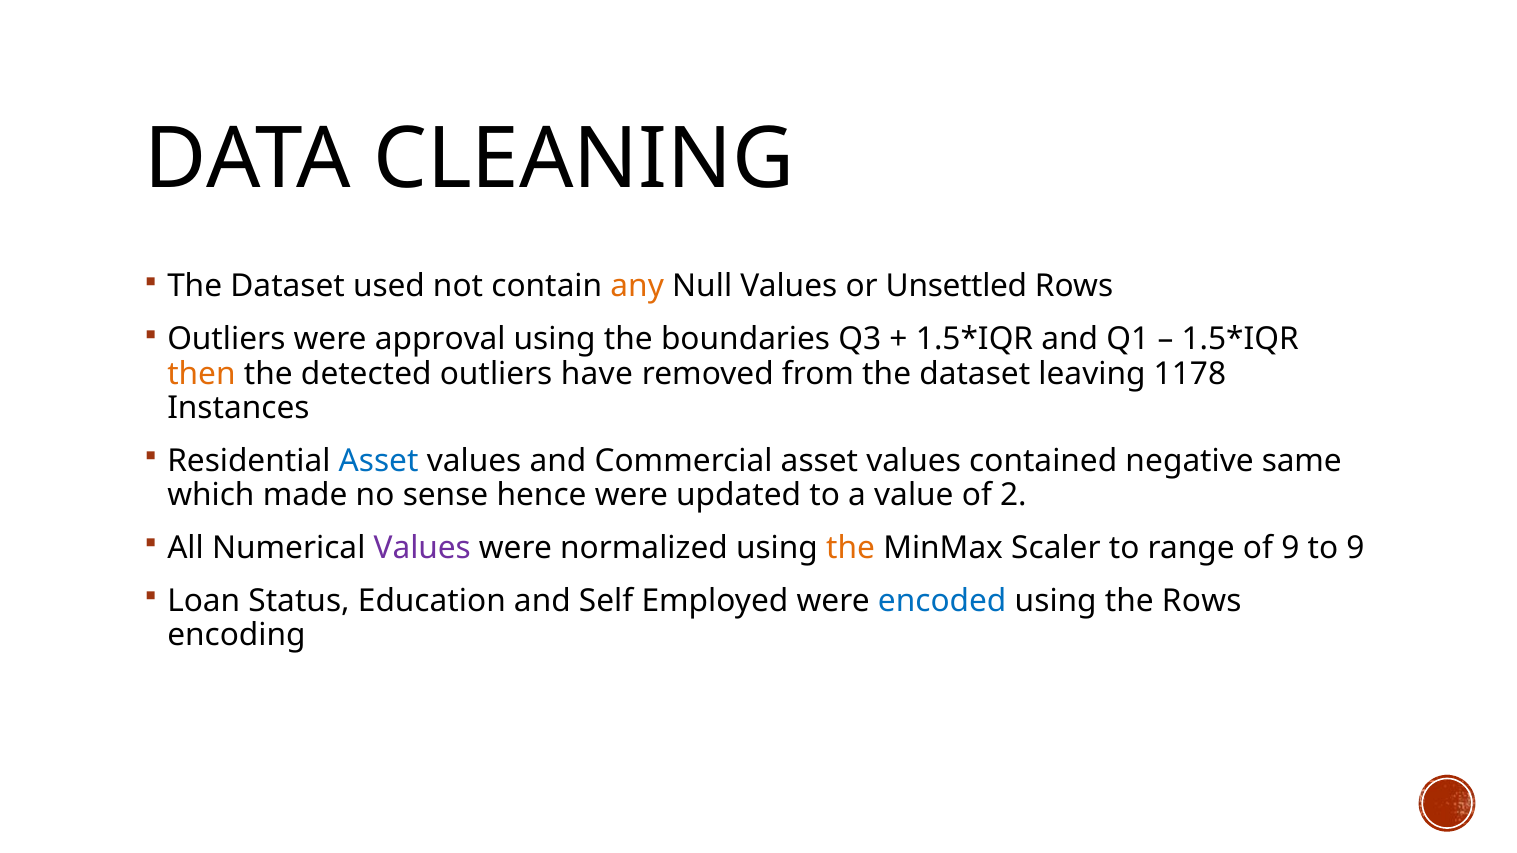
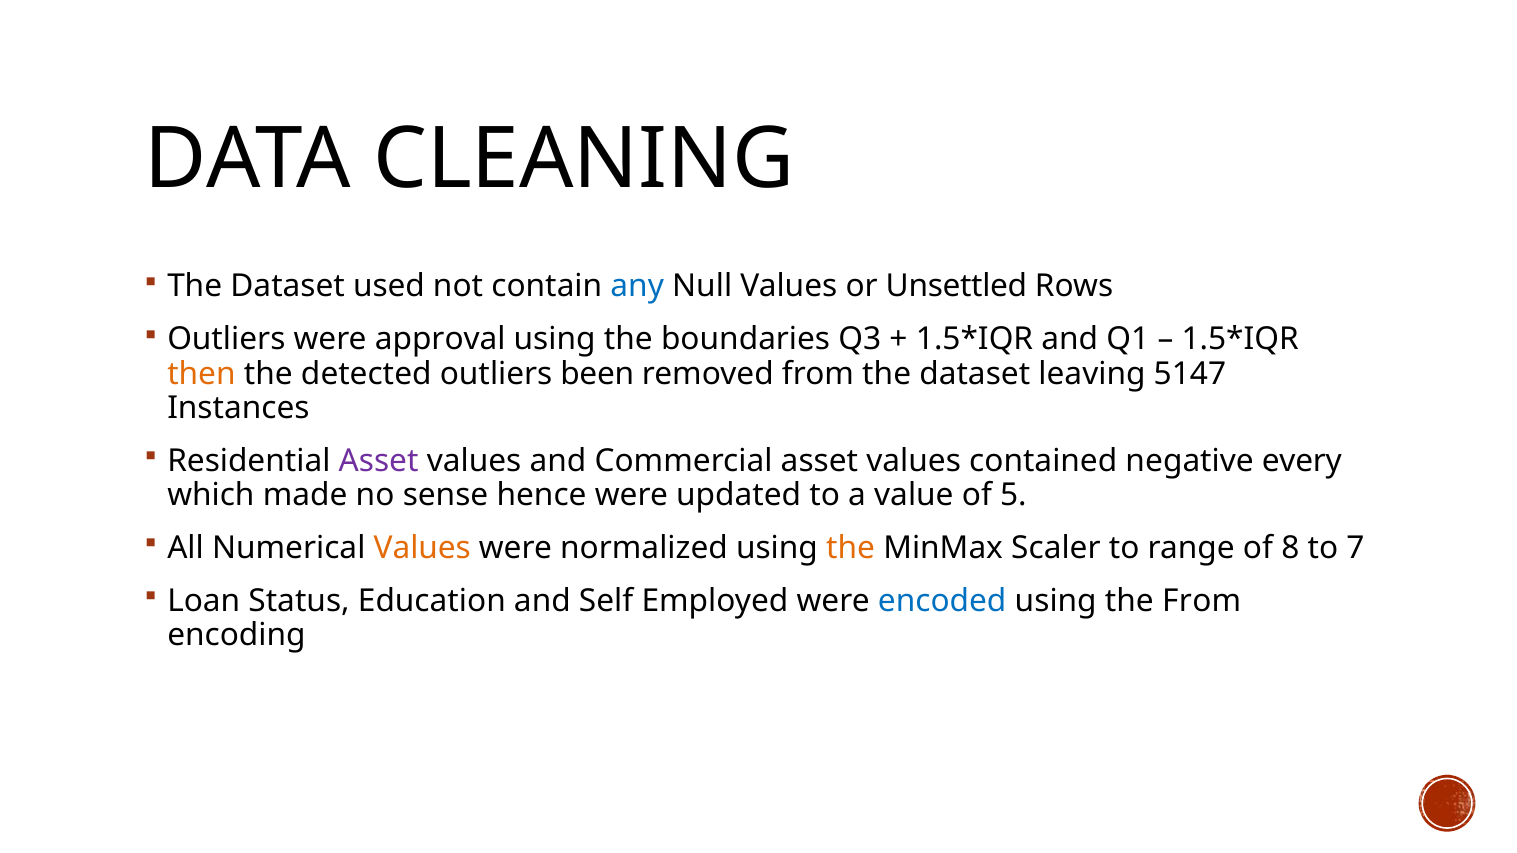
any colour: orange -> blue (637, 287)
have: have -> been (597, 374)
1178: 1178 -> 5147 (1190, 374)
Asset colour: blue -> purple (379, 461)
same: same -> every (1302, 461)
2: 2 -> 5 (1013, 495)
Values colour: purple -> orange (422, 548)
of 9: 9 -> 8 (1290, 548)
to 9: 9 -> 7 (1356, 548)
the Rows: Rows -> From (1202, 601)
